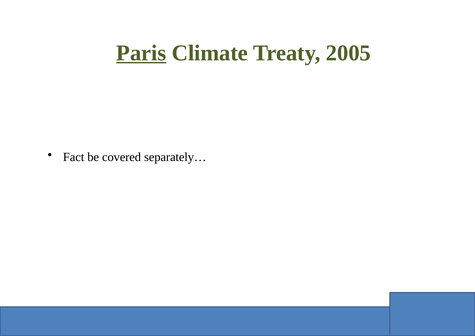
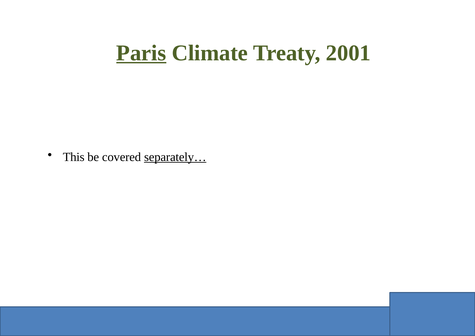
2005: 2005 -> 2001 (348, 53)
Fact: Fact -> This (74, 157)
separately… underline: none -> present (175, 157)
